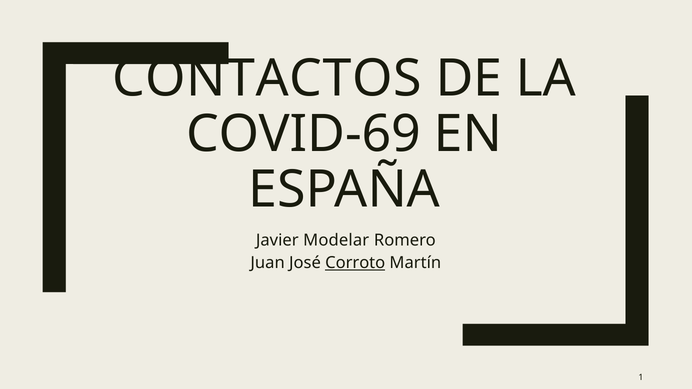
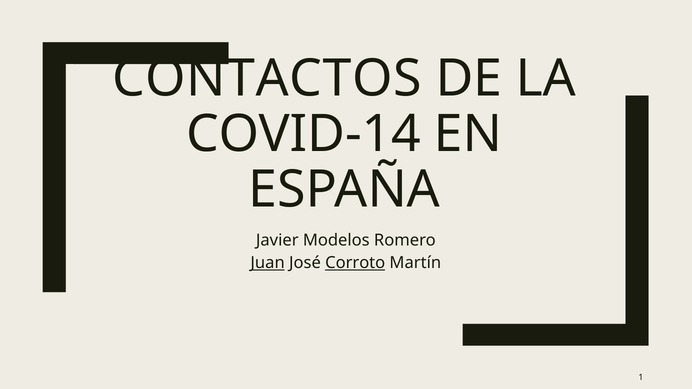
COVID-69: COVID-69 -> COVID-14 (303, 134)
Modelar: Modelar -> Modelos (336, 241)
Juan underline: none -> present (268, 263)
